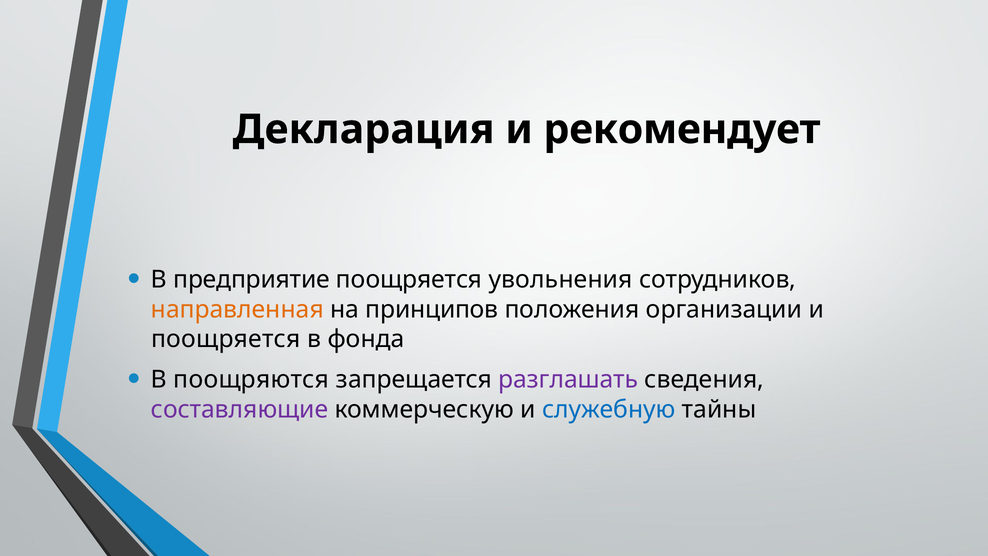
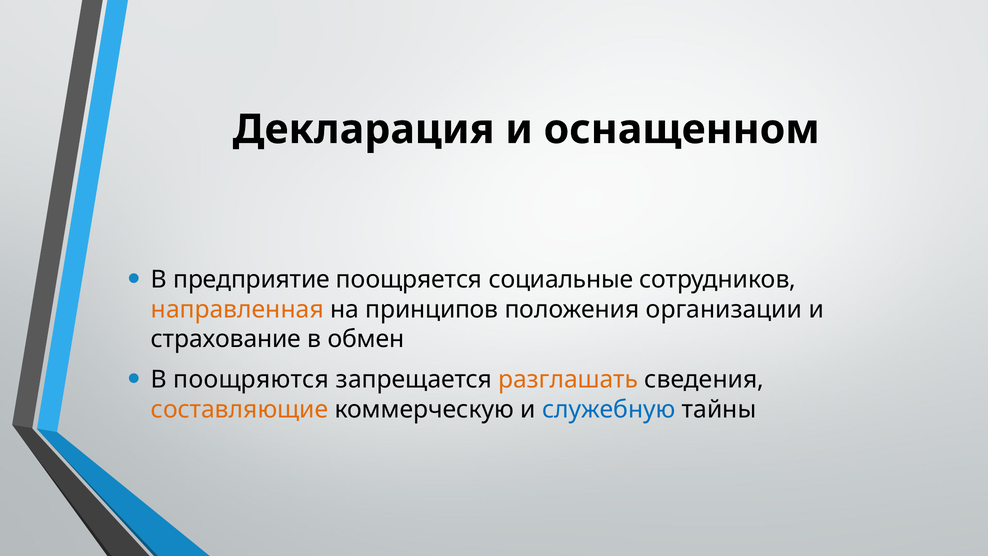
рекомендует: рекомендует -> оснащенном (682, 129)
увольнения: увольнения -> социальные (561, 280)
поощряется: поощряется -> страхование (226, 339)
фонда: фонда -> обмен (366, 339)
разглашать colour: purple -> orange (568, 380)
составляющие colour: purple -> orange (240, 409)
